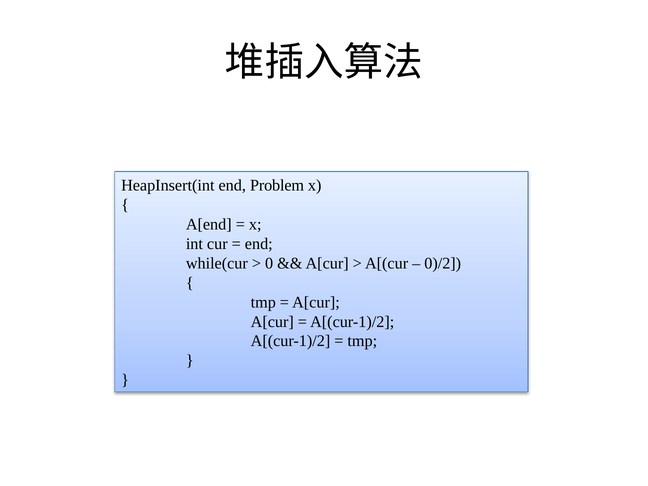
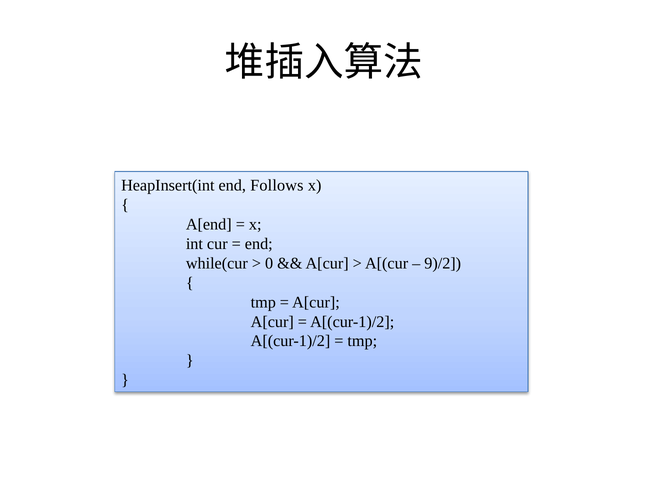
Problem: Problem -> Follows (277, 186)
0)/2: 0)/2 -> 9)/2 (443, 263)
